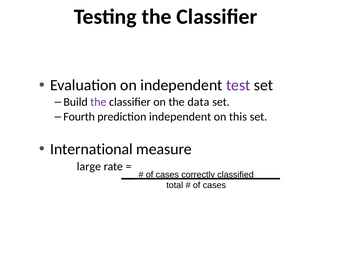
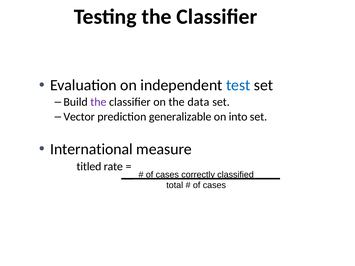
test colour: purple -> blue (238, 85)
Fourth: Fourth -> Vector (79, 117)
prediction independent: independent -> generalizable (180, 117)
this: this -> into (238, 117)
large: large -> titled (89, 167)
